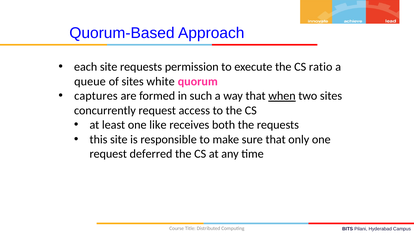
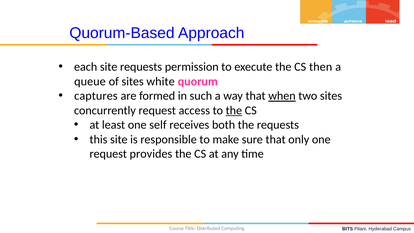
ratio: ratio -> then (321, 67)
the underline: none -> present (234, 110)
like: like -> self (158, 125)
deferred: deferred -> provides (151, 154)
